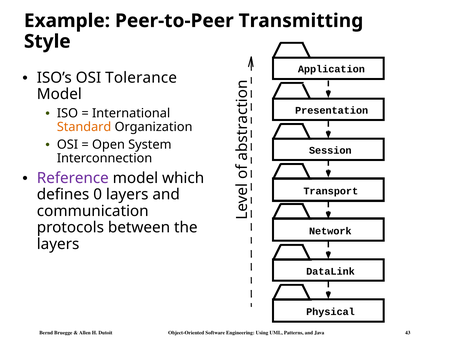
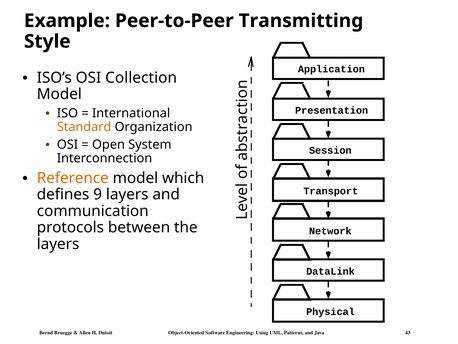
Tolerance: Tolerance -> Collection (141, 78)
Reference colour: purple -> orange (73, 178)
0: 0 -> 9 (98, 194)
